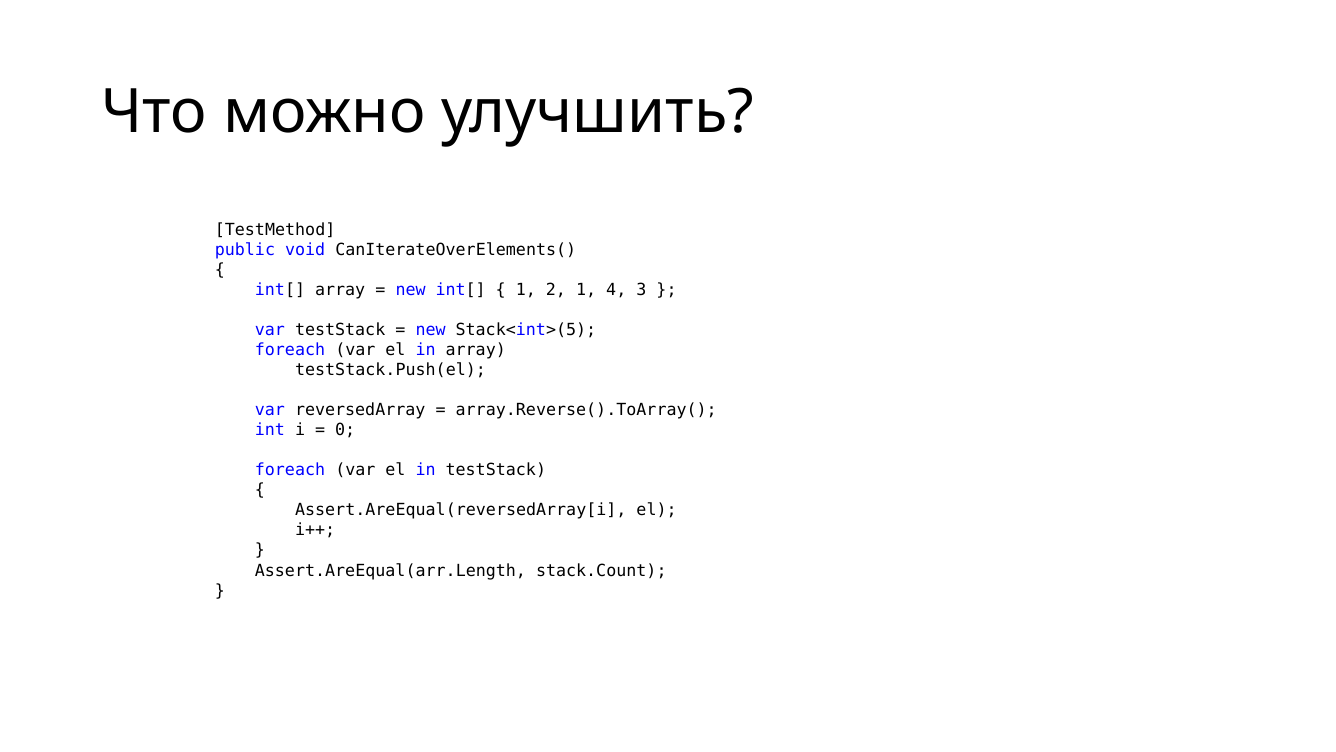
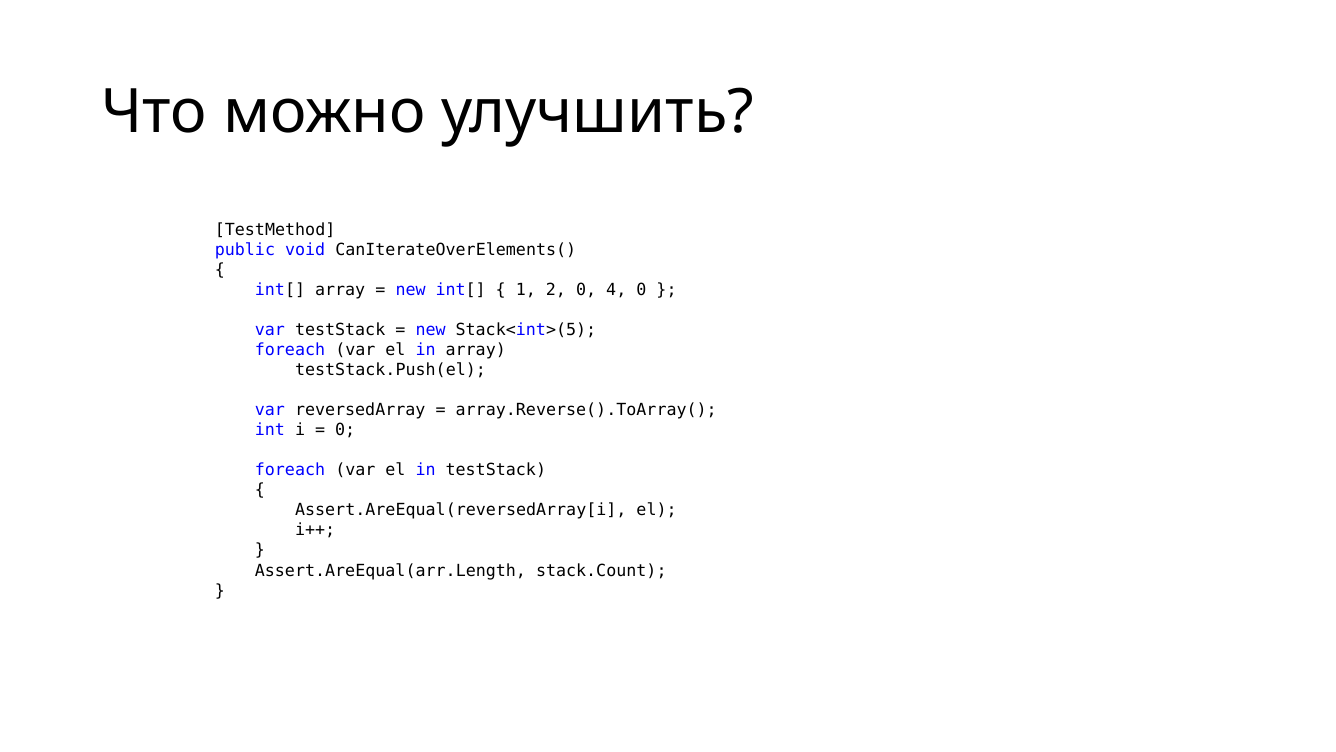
2 1: 1 -> 0 (586, 290)
4 3: 3 -> 0 (641, 290)
